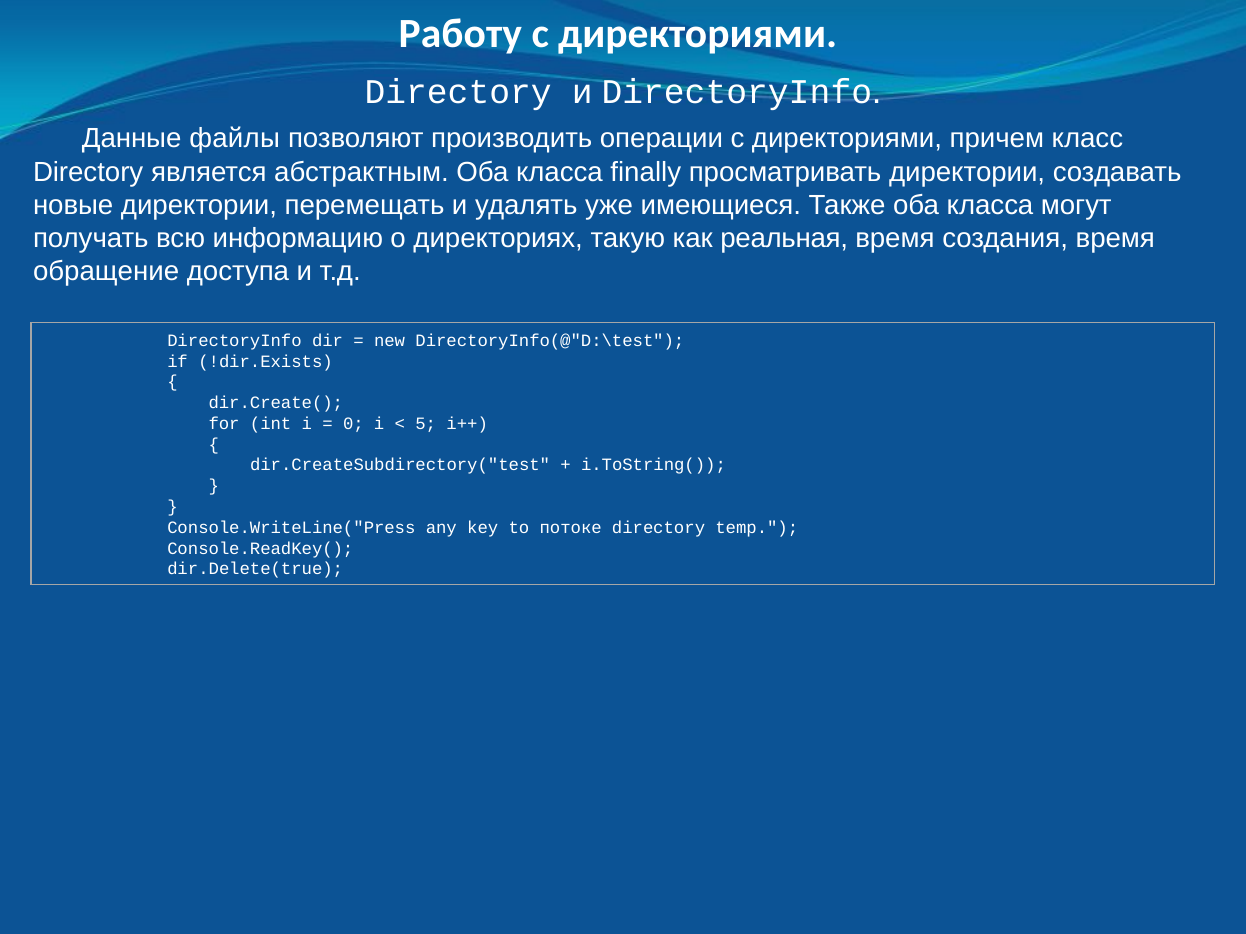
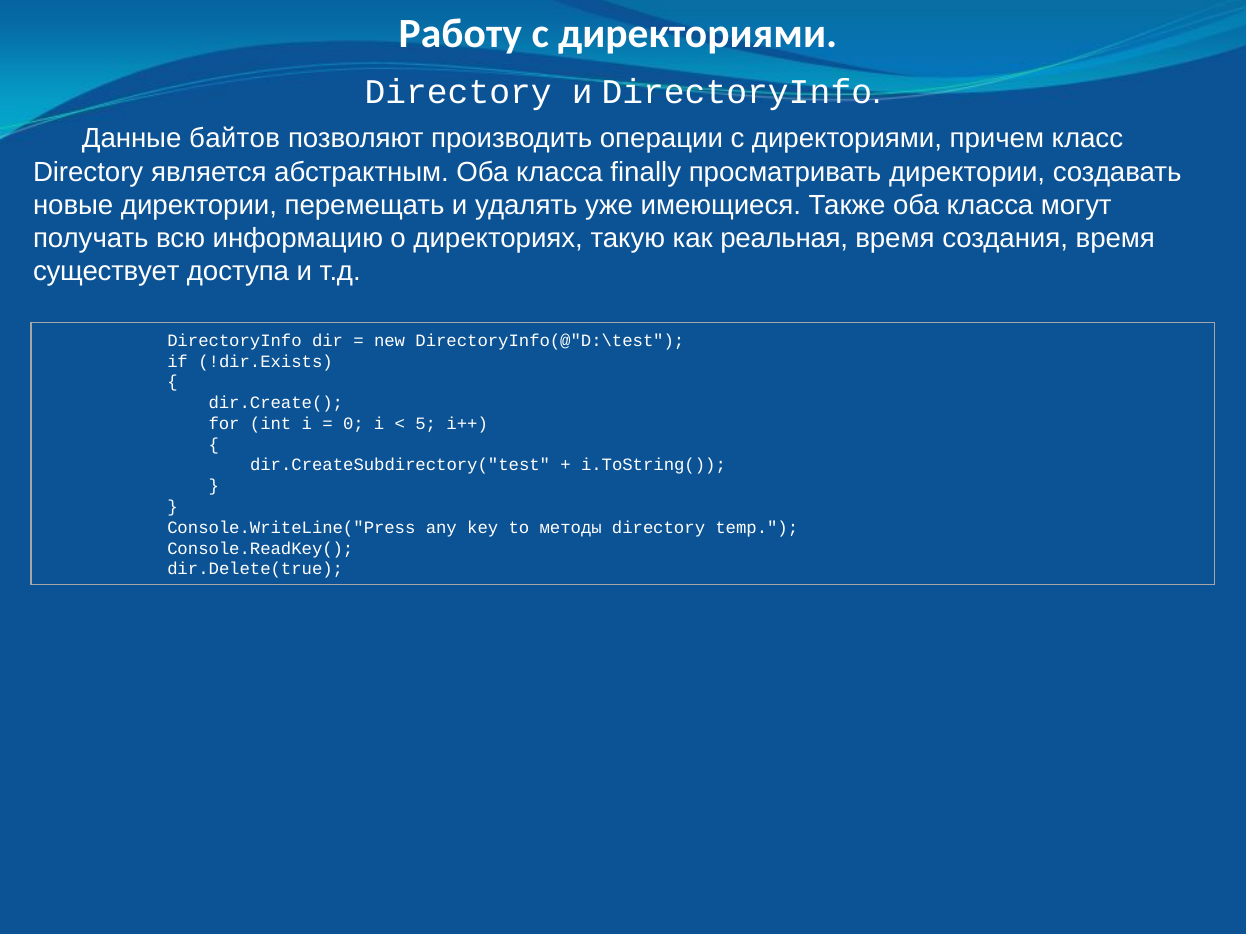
файлы: файлы -> байтов (235, 139)
обращение: обращение -> существует (106, 272)
потоке: потоке -> методы (571, 528)
